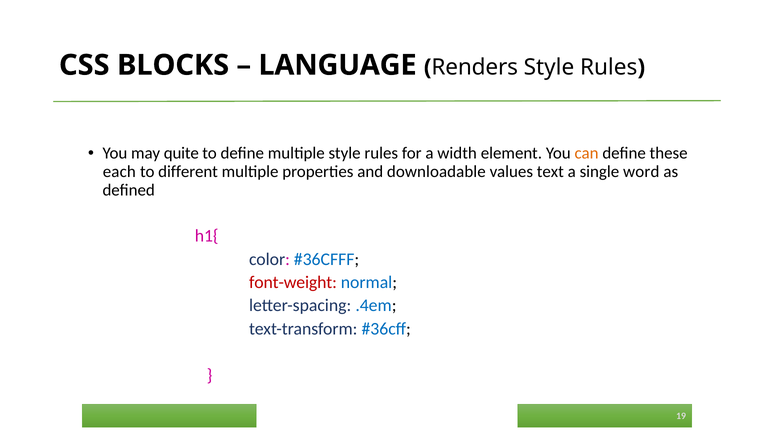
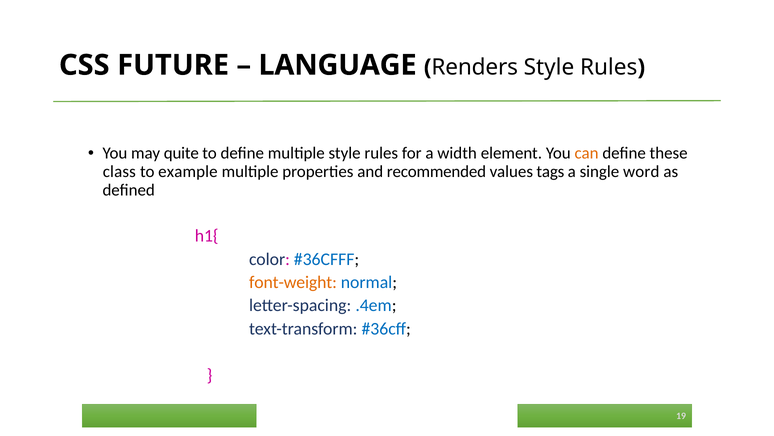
BLOCKS: BLOCKS -> FUTURE (173, 65)
each: each -> class (119, 171)
different: different -> example (188, 171)
downloadable: downloadable -> recommended (436, 171)
text: text -> tags (550, 171)
font-weight colour: red -> orange (293, 282)
